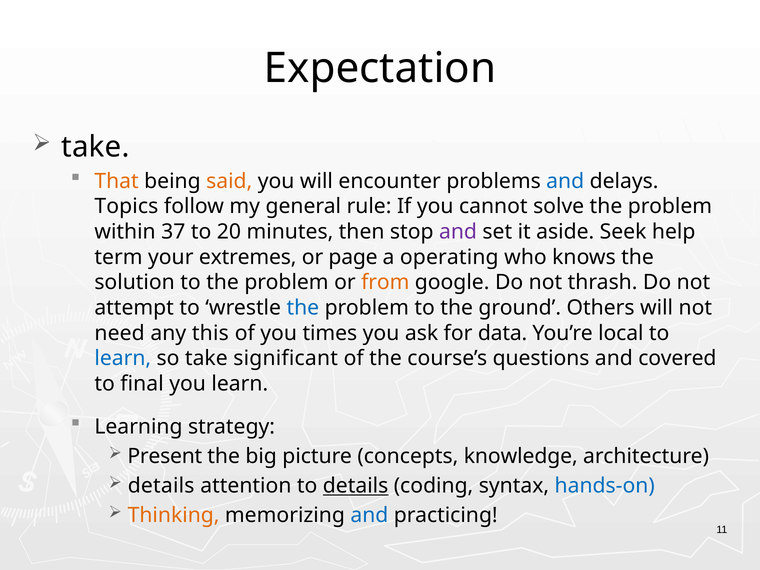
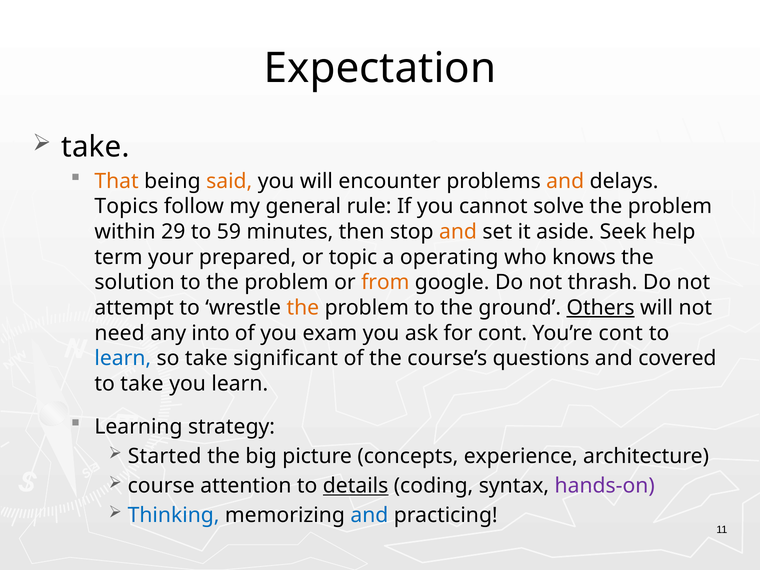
and colour: blue -> orange (565, 181)
37: 37 -> 29 (173, 232)
20: 20 -> 59 (229, 232)
and colour: purple -> orange (458, 232)
extremes: extremes -> prepared (248, 257)
page: page -> topic (353, 257)
the colour: blue -> orange (303, 308)
Others underline: none -> present (601, 308)
this: this -> into (211, 333)
times: times -> exam (330, 333)
for data: data -> cont (503, 333)
You’re local: local -> cont (621, 333)
to final: final -> take (142, 384)
Present: Present -> Started (165, 456)
knowledge: knowledge -> experience (521, 456)
details: details -> course (161, 486)
hands-on colour: blue -> purple (605, 486)
Thinking colour: orange -> blue (174, 515)
